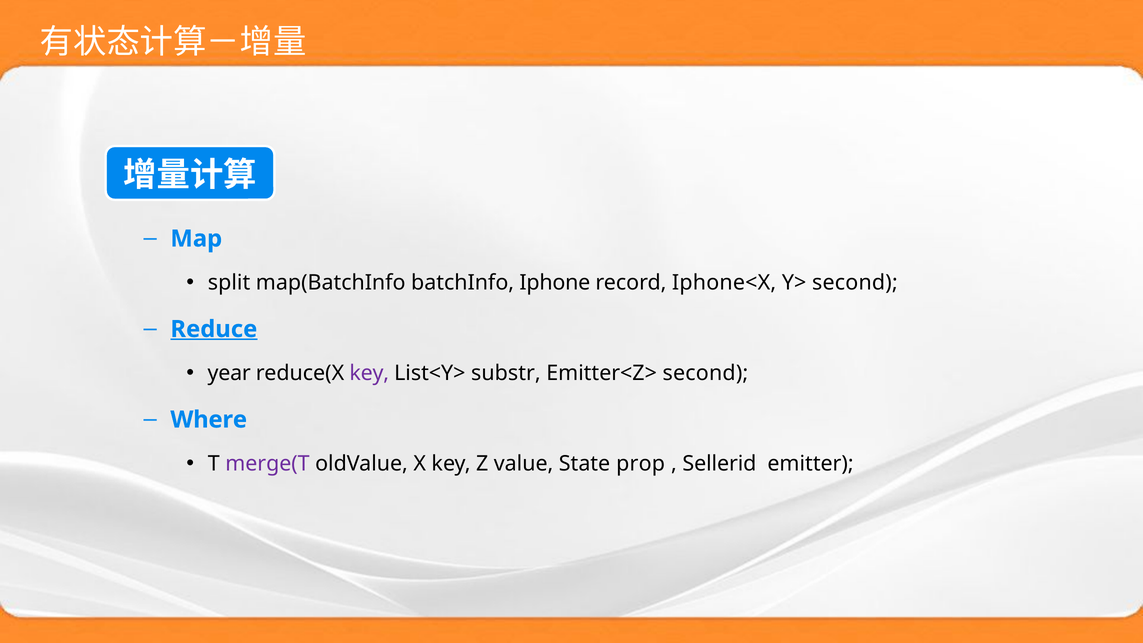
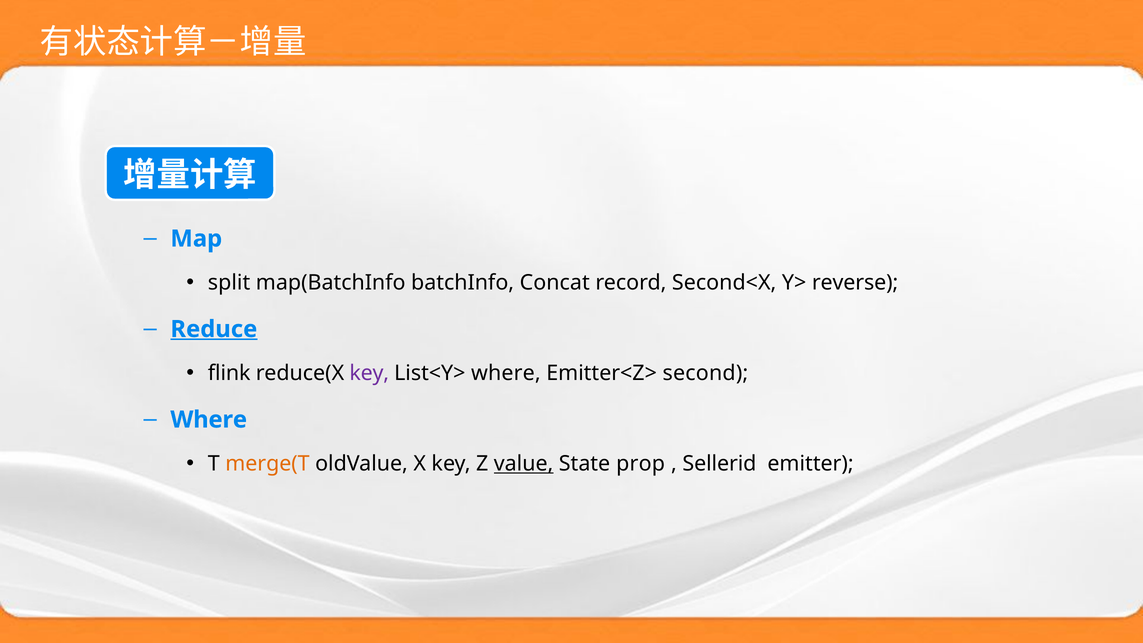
Iphone: Iphone -> Concat (555, 283)
Iphone<X: Iphone<X -> Second<X (724, 283)
Y> second: second -> reverse (855, 283)
year: year -> flink (229, 373)
List<Y> substr: substr -> where (506, 373)
merge(T colour: purple -> orange (267, 464)
value underline: none -> present (524, 464)
